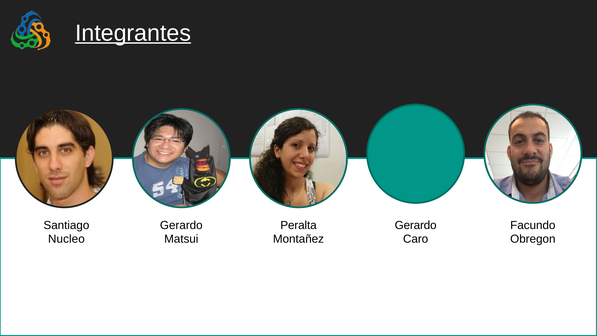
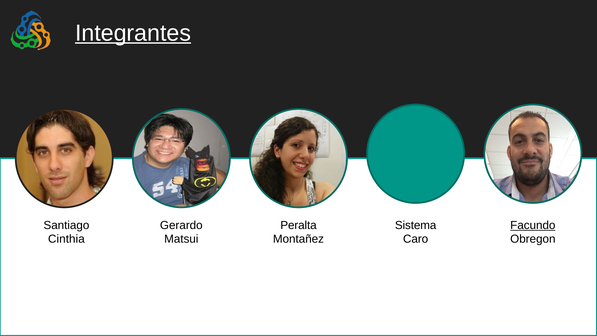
Gerardo: Gerardo -> Sistema (416, 225)
Facundo underline: none -> present (533, 225)
Nucleo: Nucleo -> Cinthia (66, 239)
